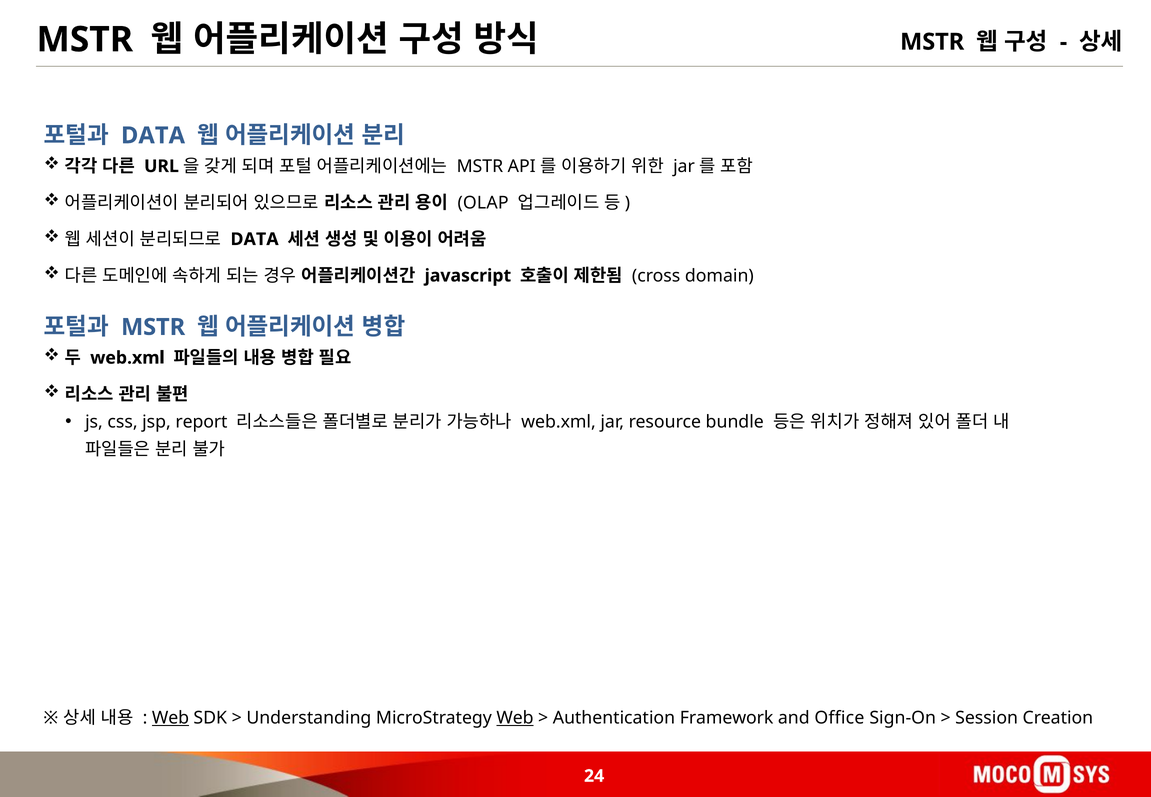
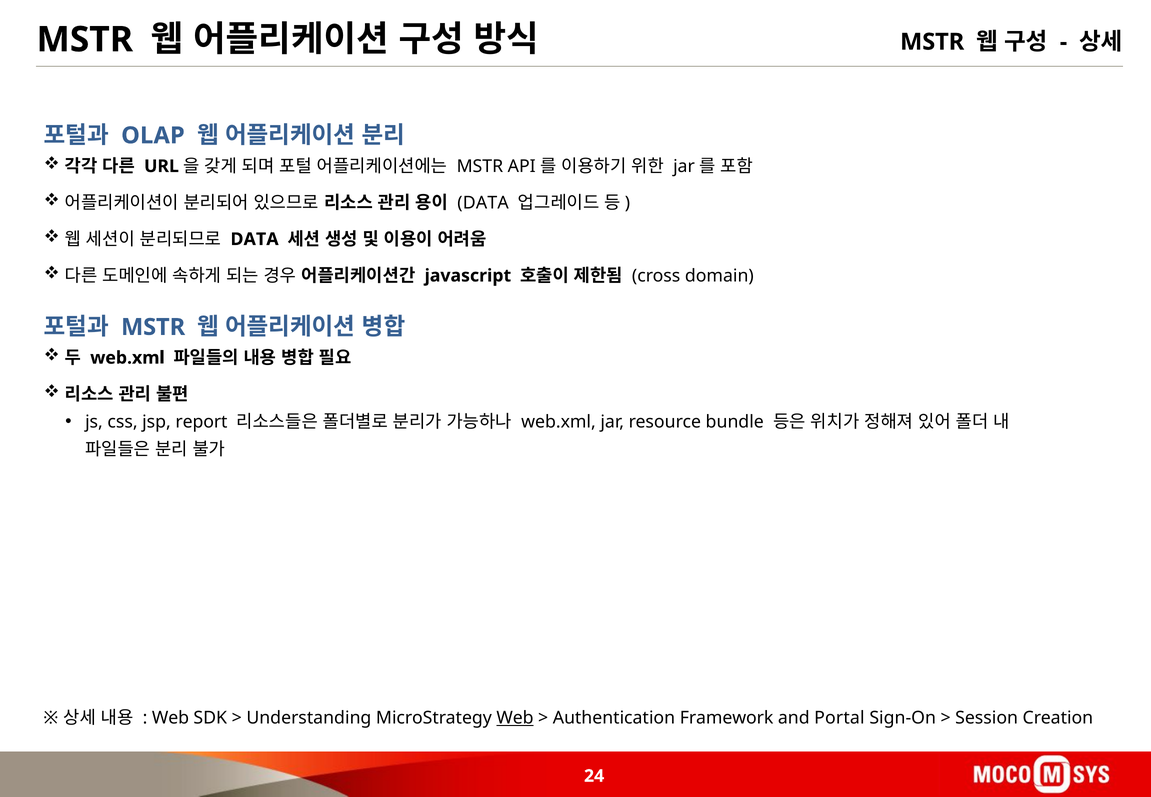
DATA: DATA -> OLAP (153, 136)
OLAP: OLAP -> DATA (483, 203)
Web underline: present -> none (170, 718)
Office: Office -> Portal (839, 718)
